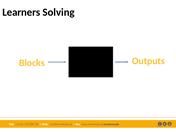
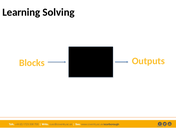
Learners: Learners -> Learning (21, 12)
